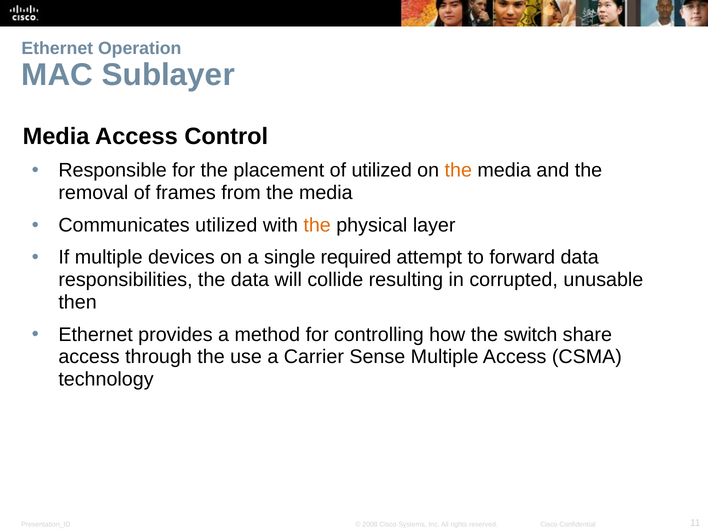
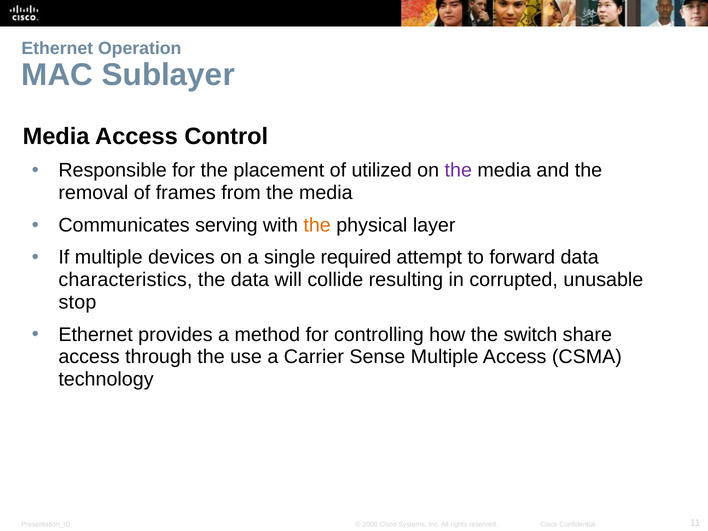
the colour: orange -> purple (458, 170)
Communicates utilized: utilized -> serving (226, 225)
responsibilities: responsibilities -> characteristics (125, 280)
then: then -> stop (77, 302)
